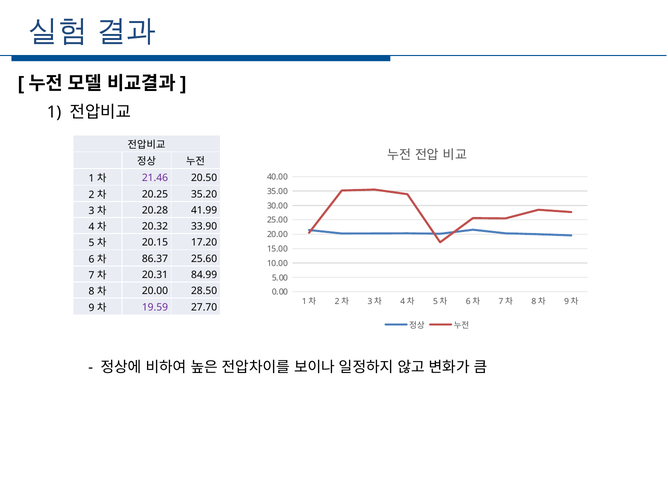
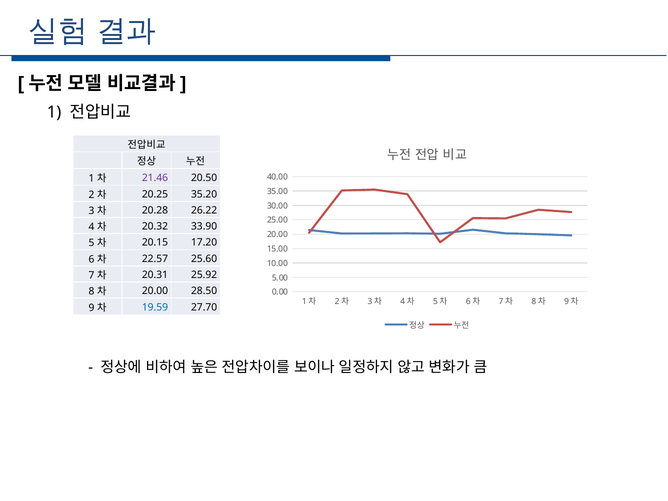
41.99: 41.99 -> 26.22 (204, 210)
86.37: 86.37 -> 22.57 (155, 259)
84.99: 84.99 -> 25.92 (204, 275)
19.59 colour: purple -> blue (155, 307)
